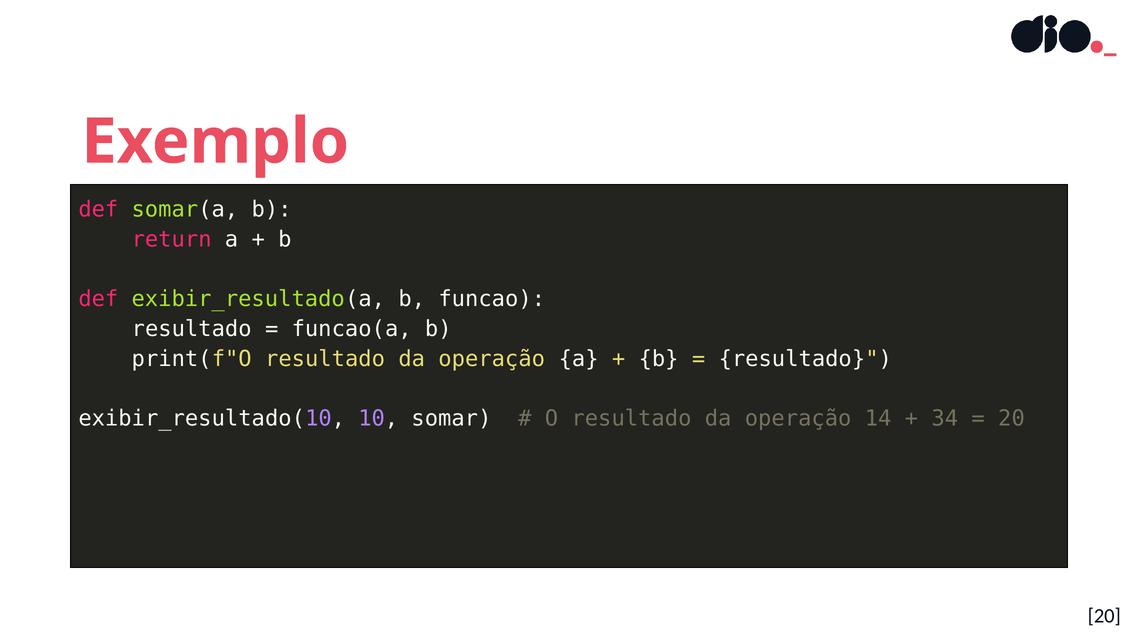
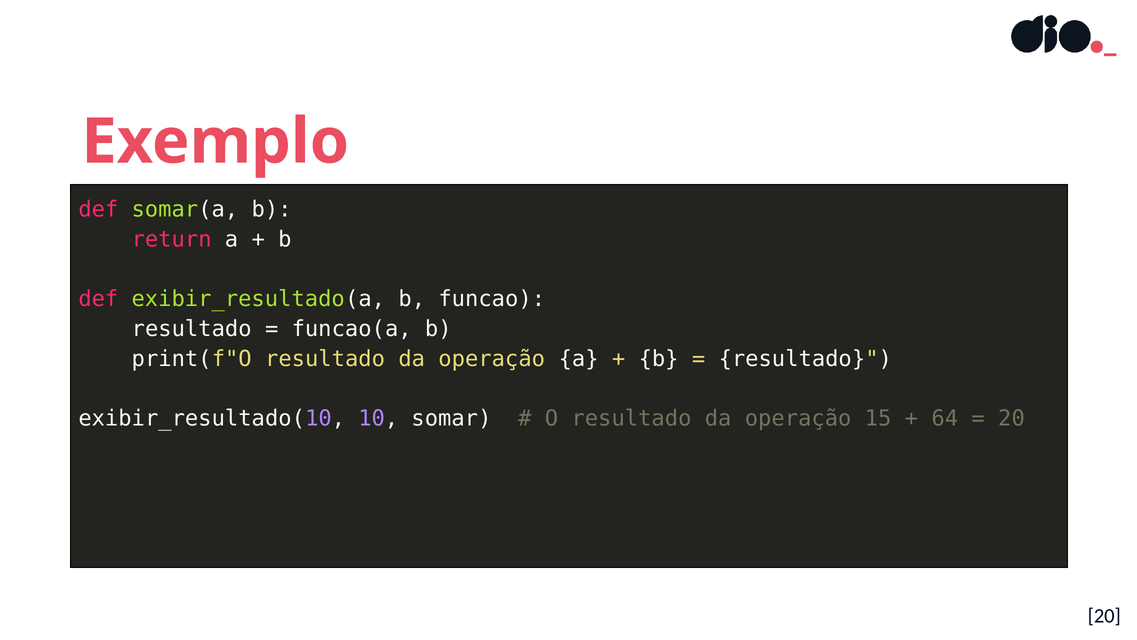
14: 14 -> 15 (878, 418)
34: 34 -> 64 (945, 418)
